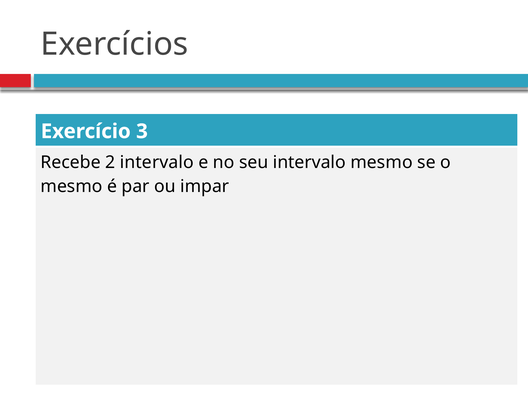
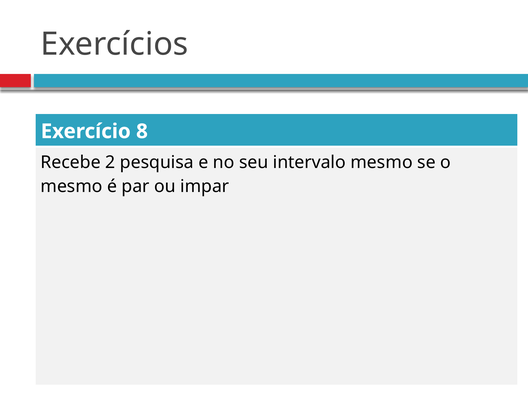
3: 3 -> 8 (142, 131)
2 intervalo: intervalo -> pesquisa (157, 162)
